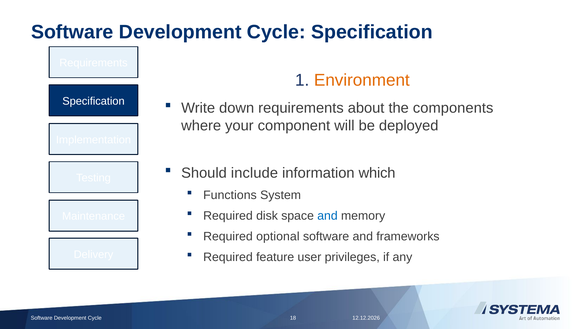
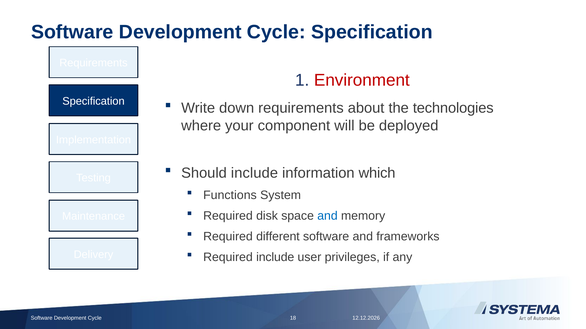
Environment colour: orange -> red (362, 80)
components: components -> technologies (453, 108)
optional: optional -> different (278, 237)
Required feature: feature -> include (275, 258)
